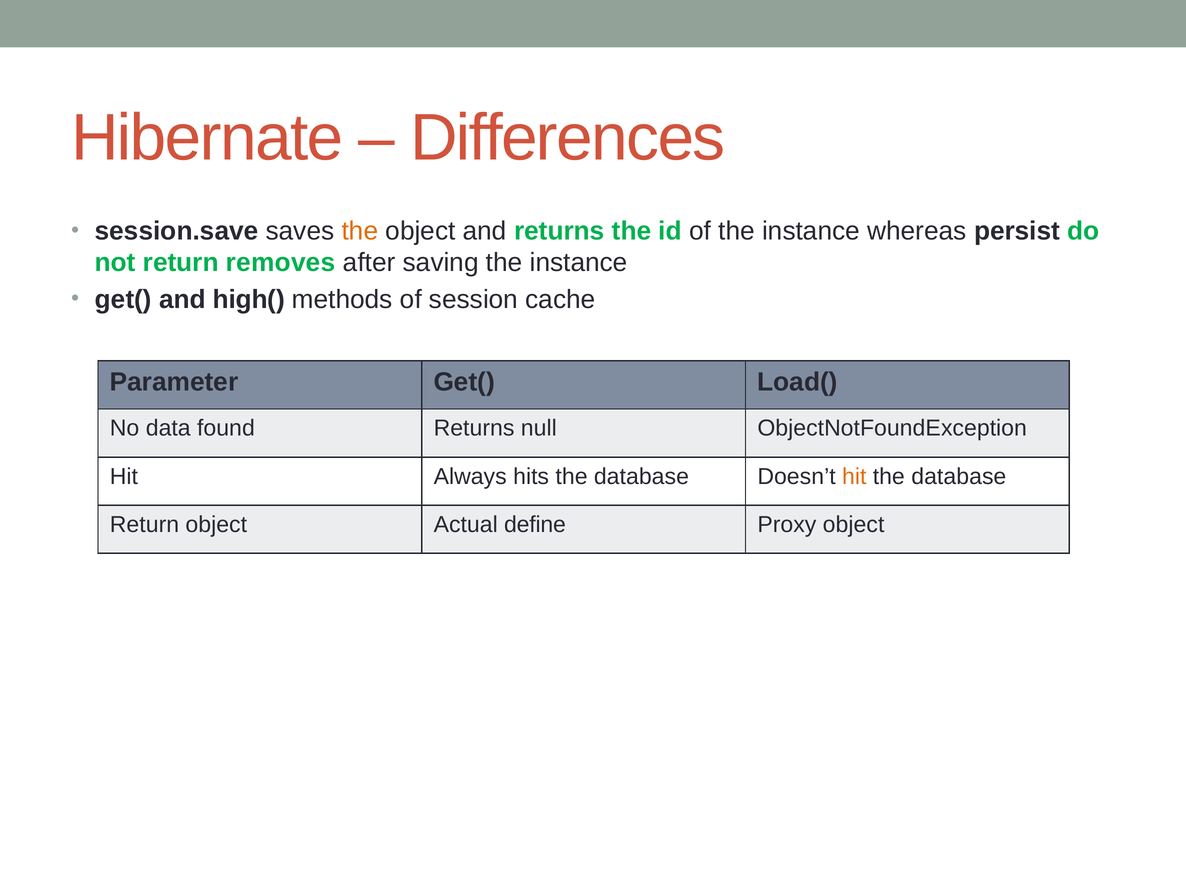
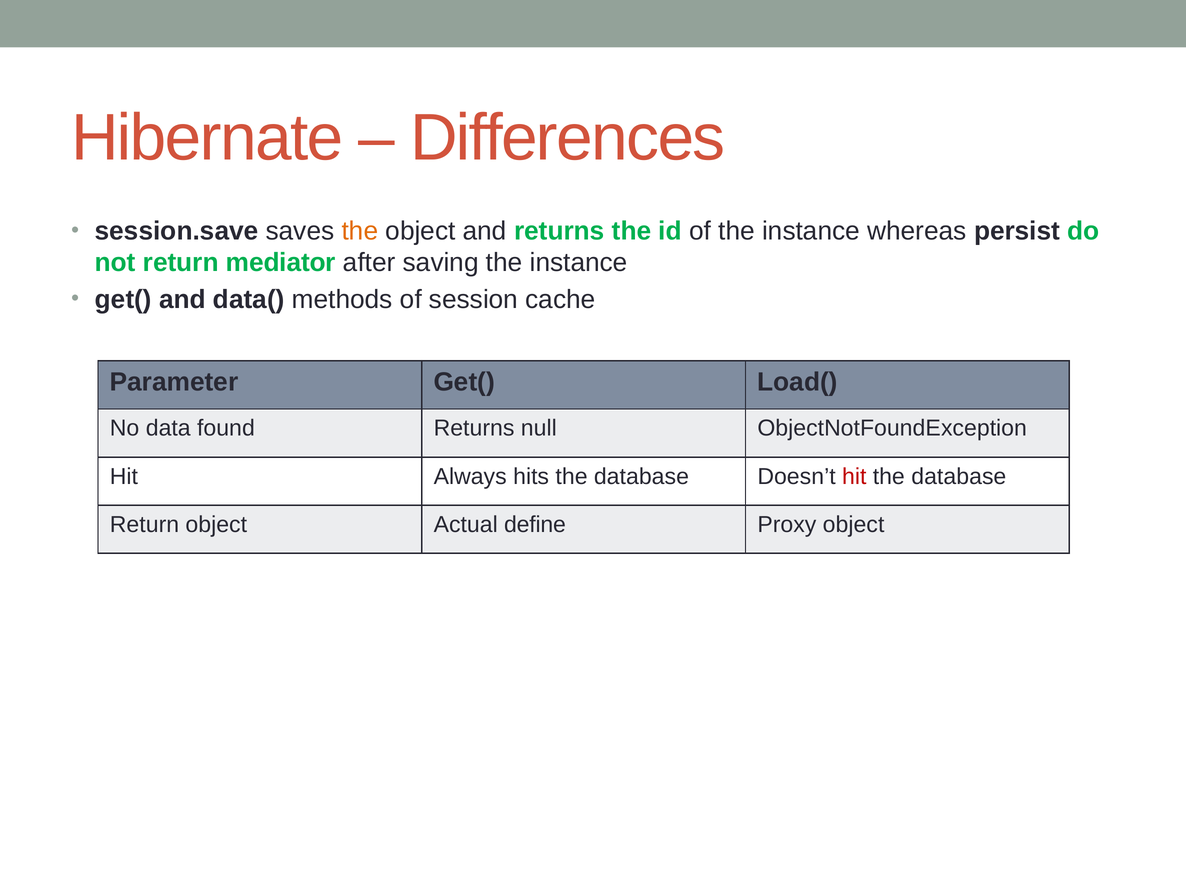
removes: removes -> mediator (281, 263)
high(: high( -> data( (249, 299)
hit colour: orange -> red (854, 476)
